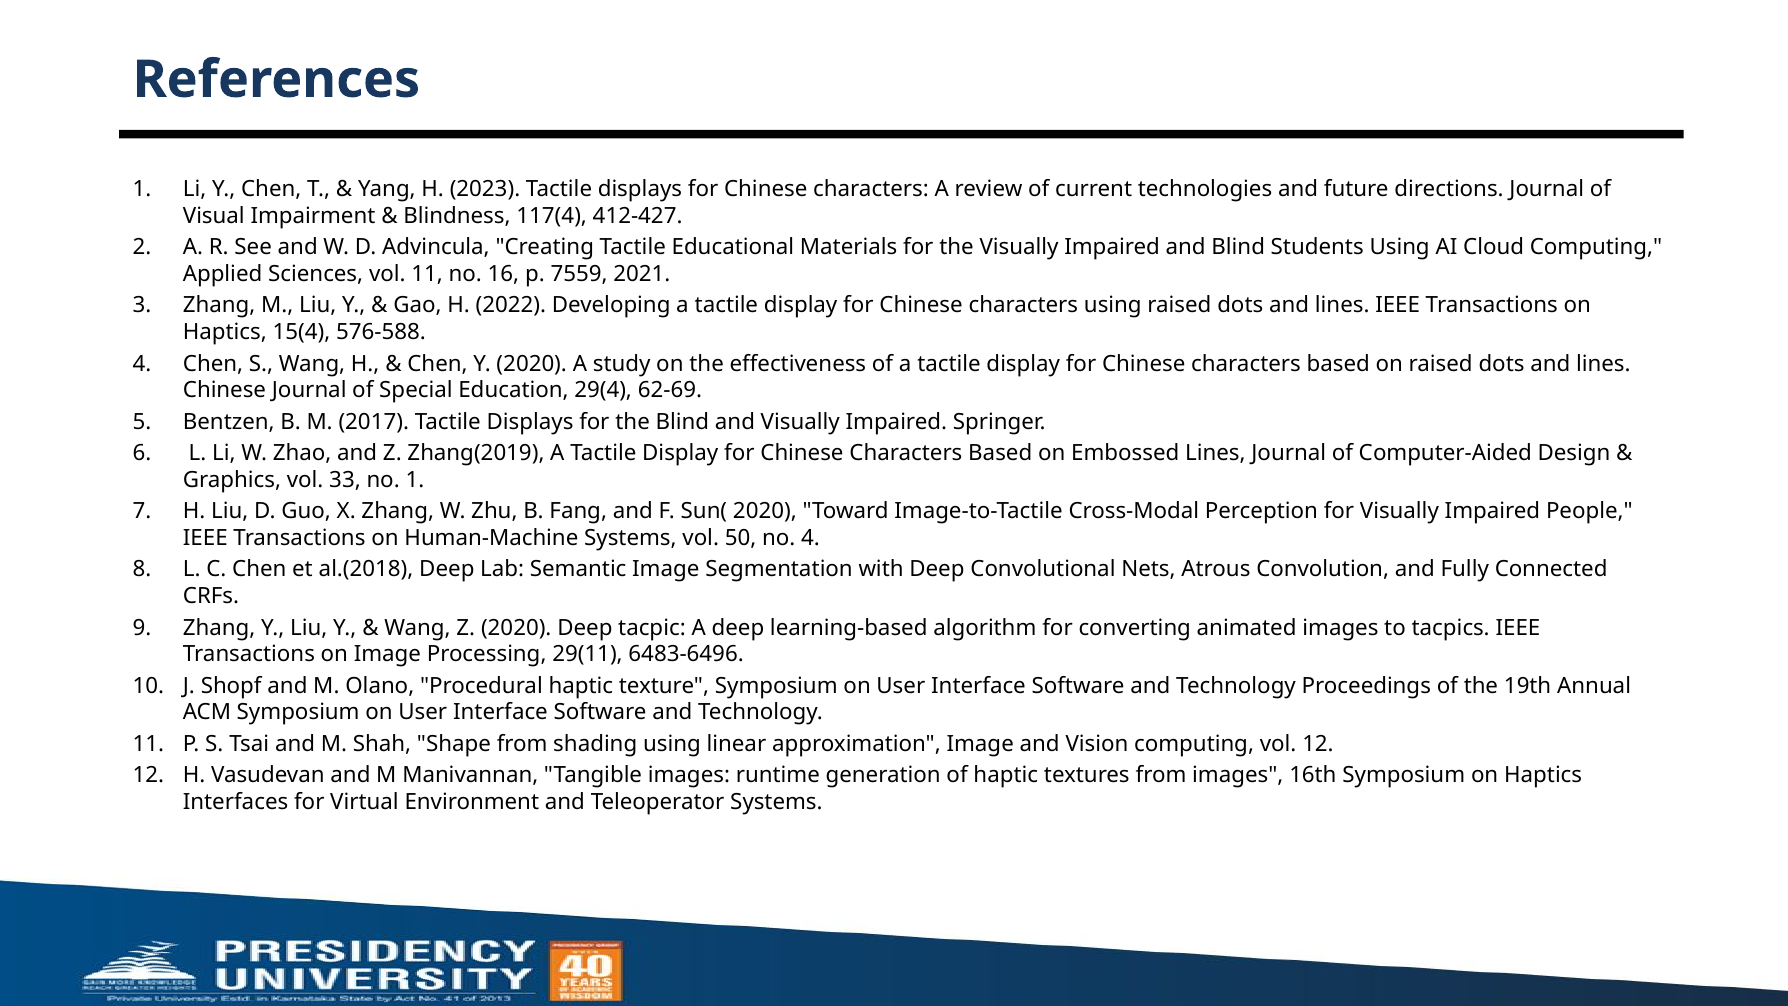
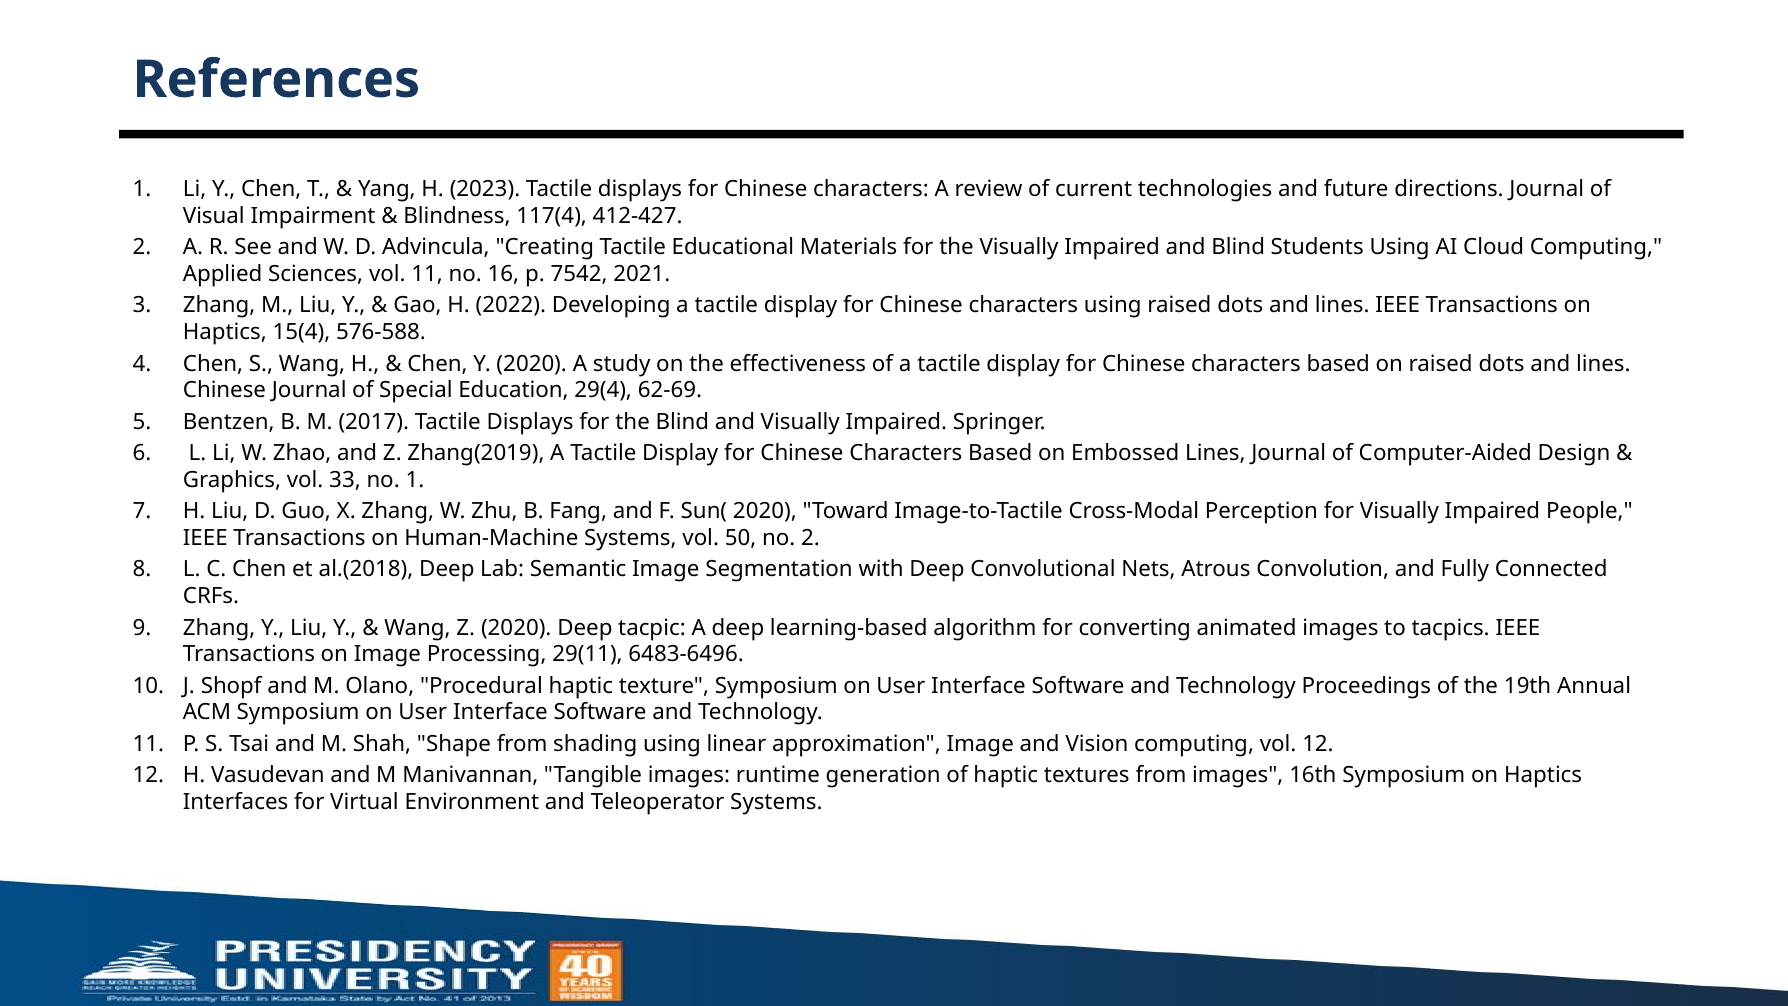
7559: 7559 -> 7542 (579, 274)
no 4: 4 -> 2 (811, 538)
